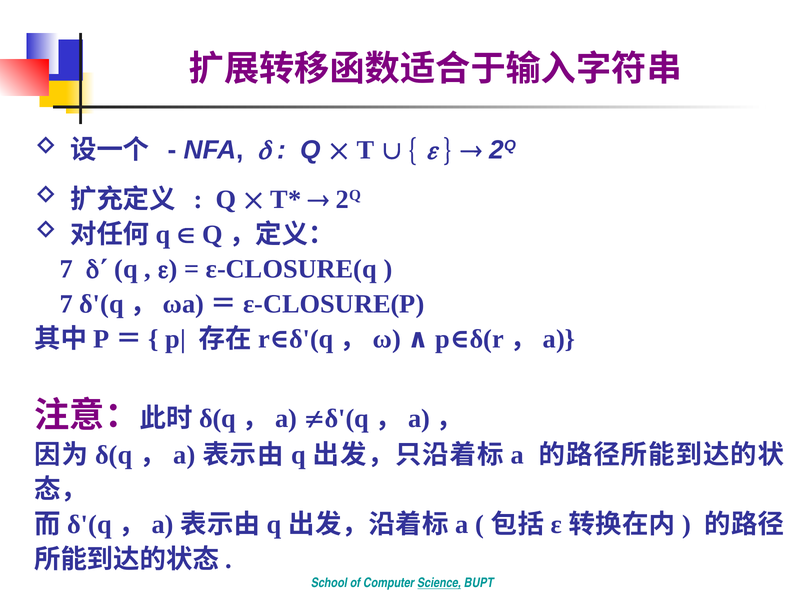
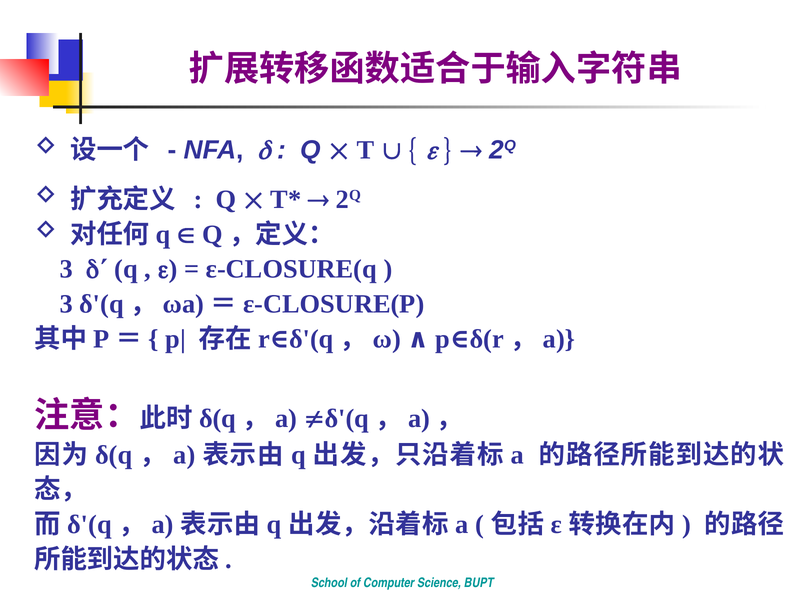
7: 7 -> 3 (66, 269)
7: 7 -> 3 (66, 304)
Science underline: present -> none (439, 583)
